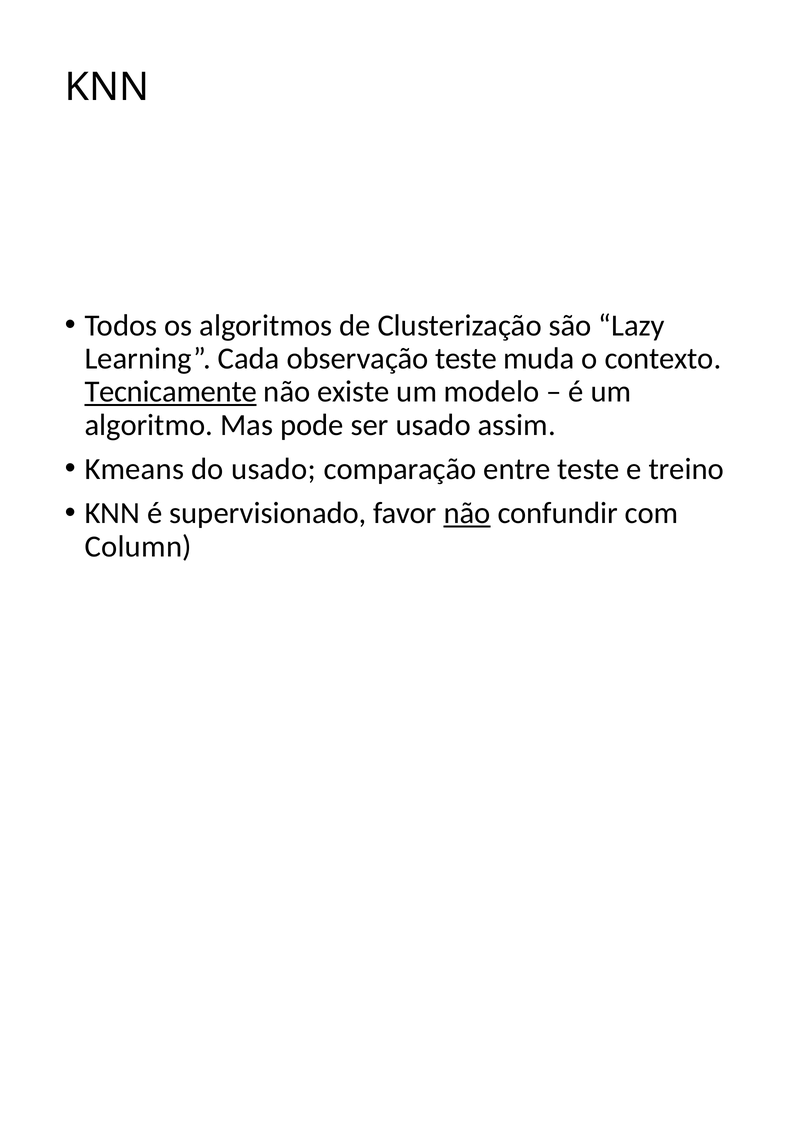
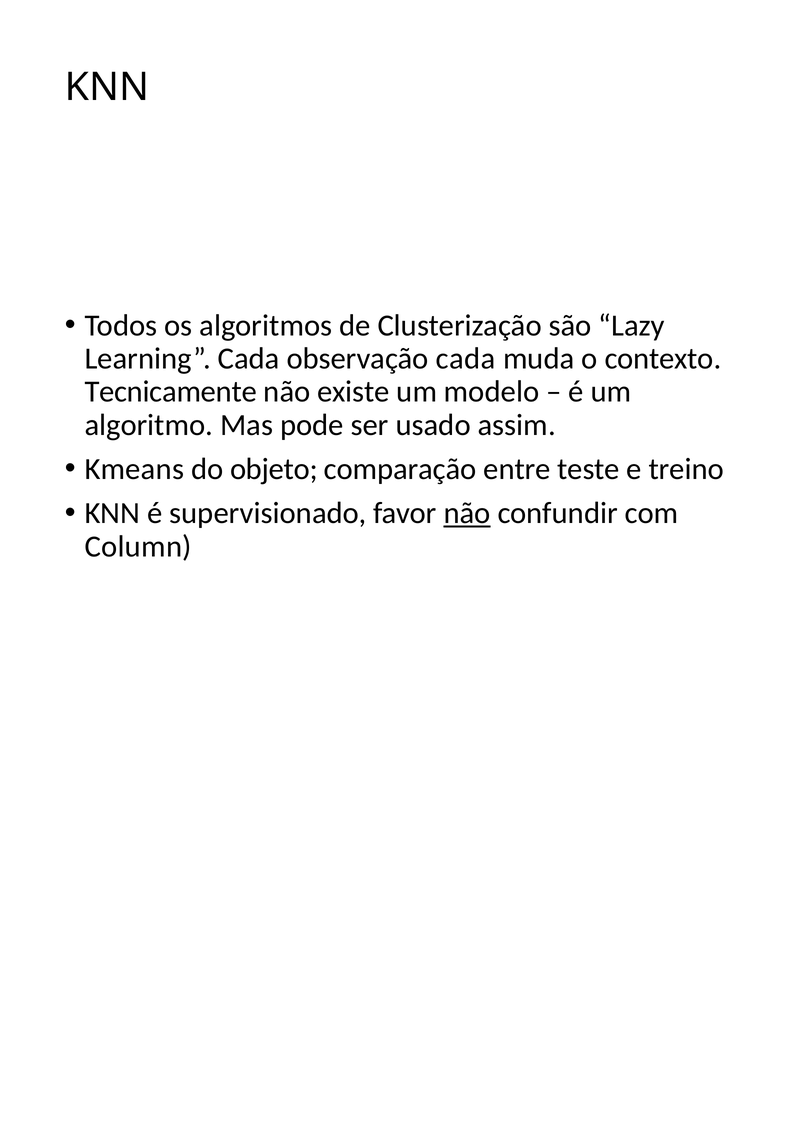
observação teste: teste -> cada (466, 359)
Tecnicamente underline: present -> none (171, 392)
do usado: usado -> objeto (274, 469)
